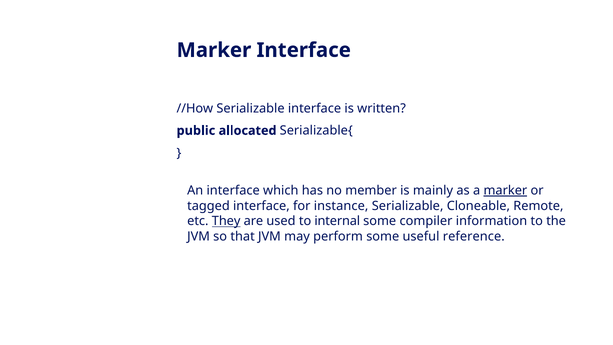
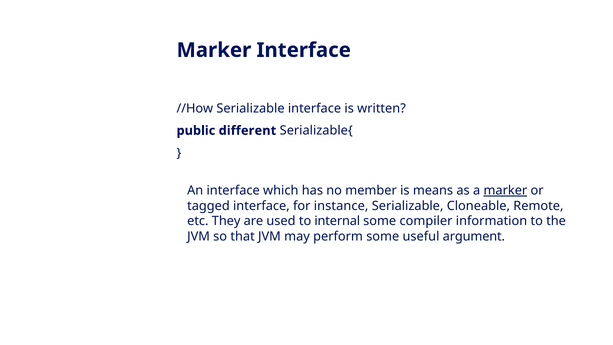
allocated: allocated -> different (247, 131)
mainly: mainly -> means (433, 190)
They underline: present -> none (226, 221)
reference: reference -> argument (474, 236)
